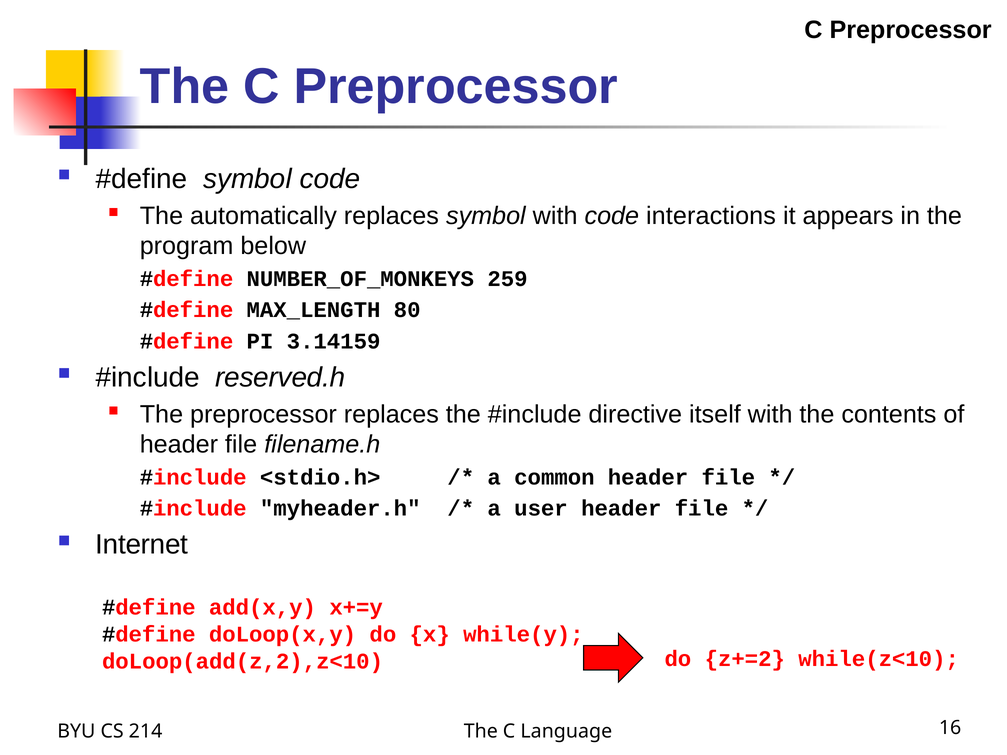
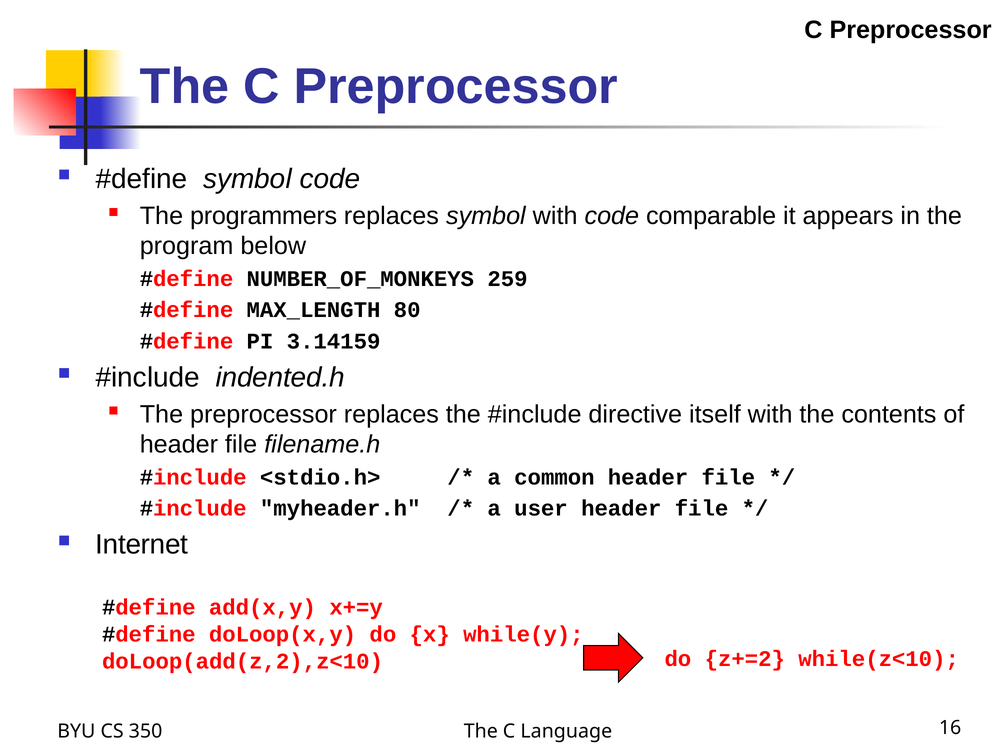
automatically: automatically -> programmers (264, 216)
interactions: interactions -> comparable (711, 216)
reserved.h: reserved.h -> indented.h (280, 378)
214: 214 -> 350 (146, 731)
